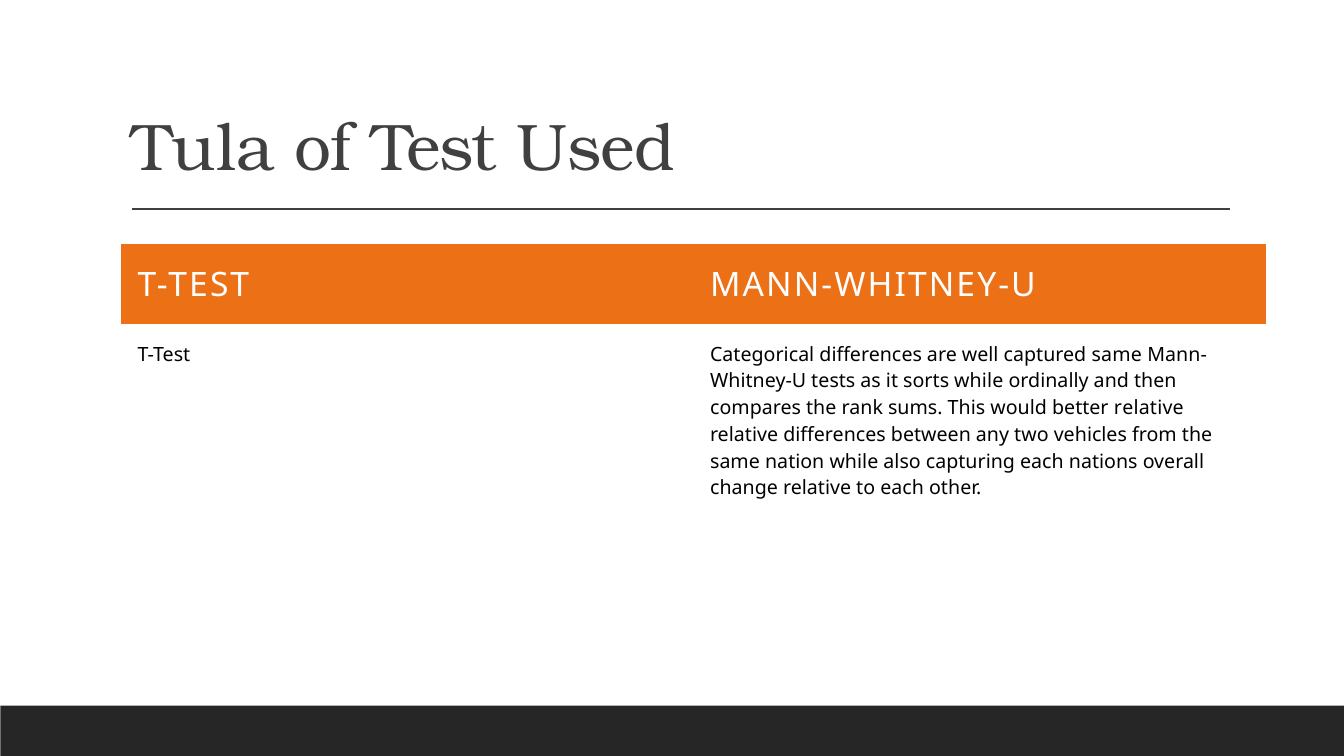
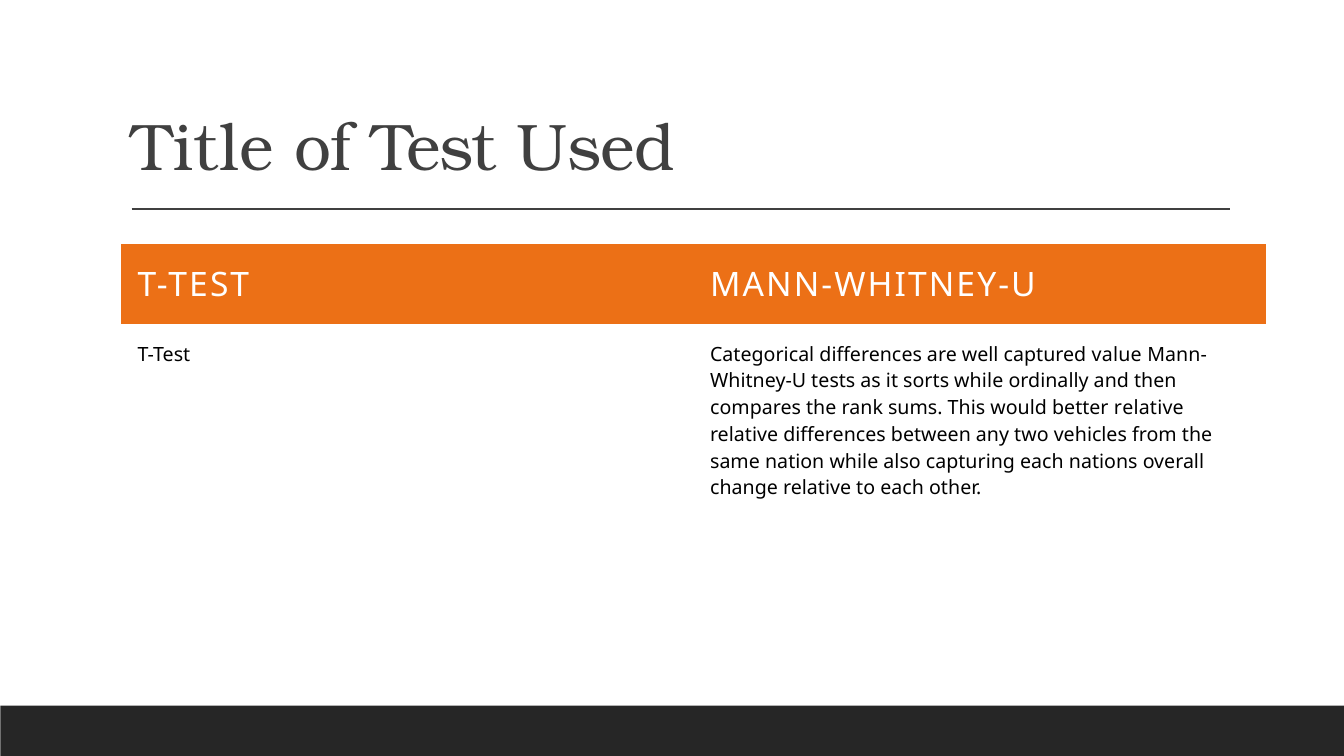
Tula: Tula -> Title (203, 149)
captured same: same -> value (1117, 355)
